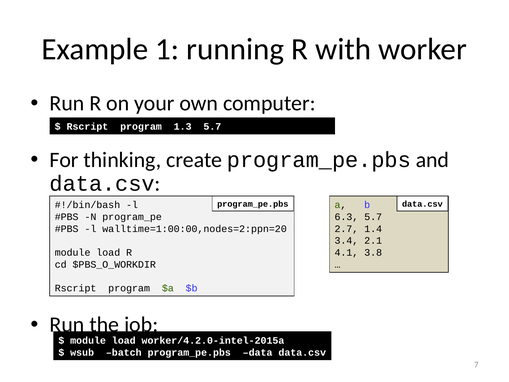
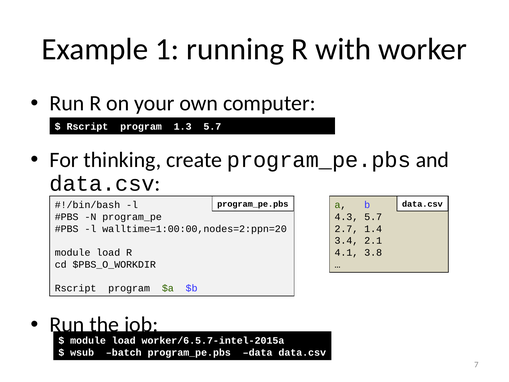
6.3: 6.3 -> 4.3 (346, 217)
worker/4.2.0-intel-2015a: worker/4.2.0-intel-2015a -> worker/6.5.7-intel-2015a (213, 340)
